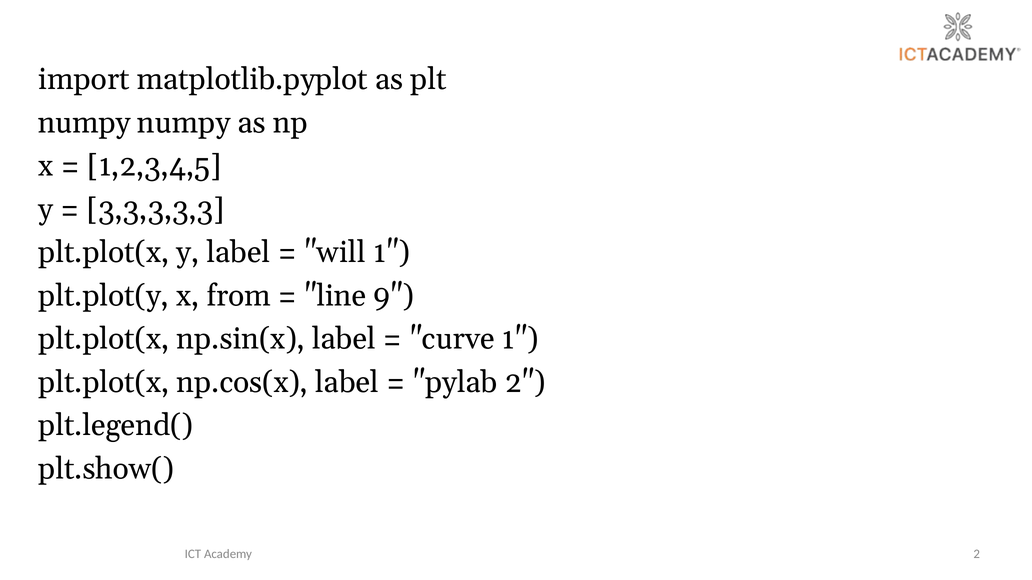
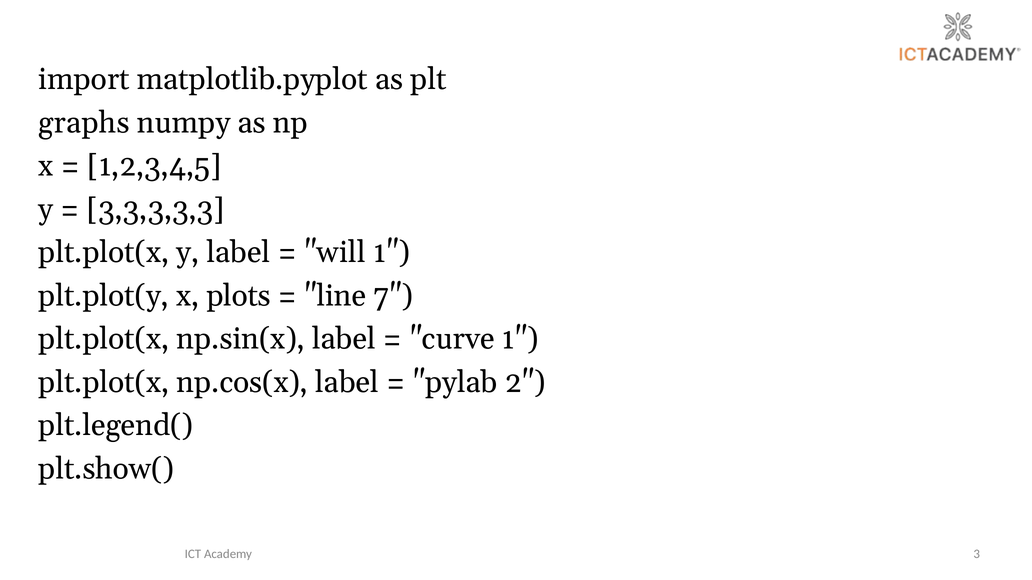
numpy: numpy -> graphs (84, 123)
from: from -> plots (239, 296)
9: 9 -> 7 (393, 296)
Academy 2: 2 -> 3 (977, 554)
